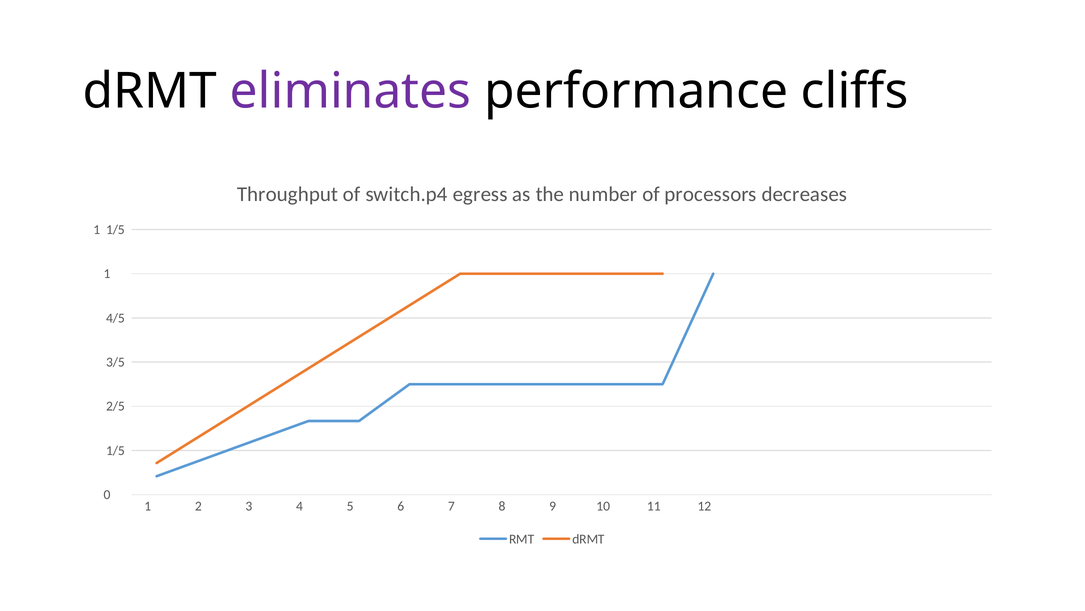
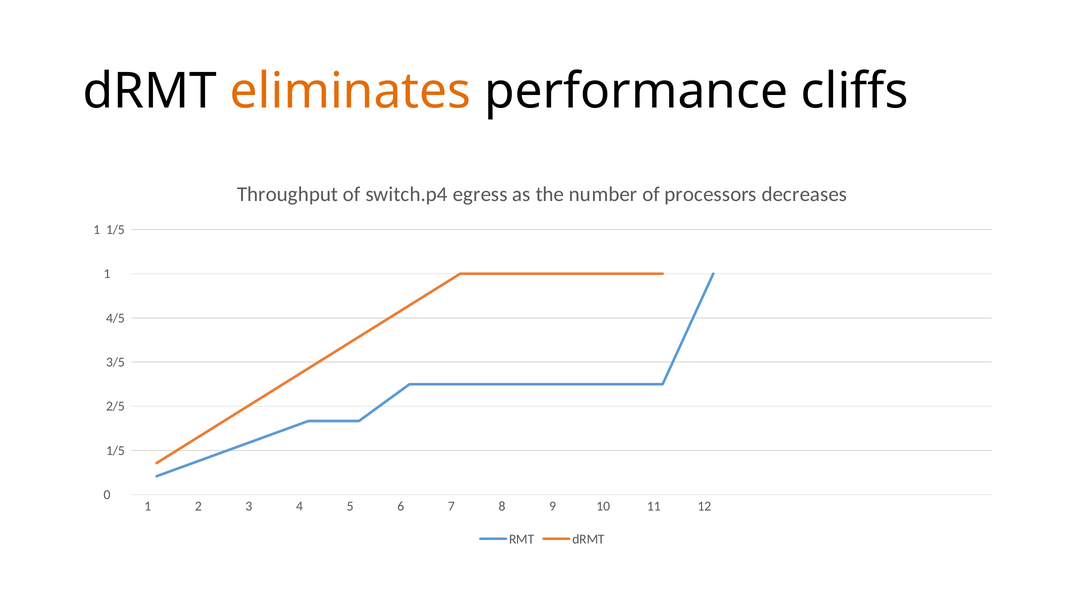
eliminates colour: purple -> orange (351, 91)
